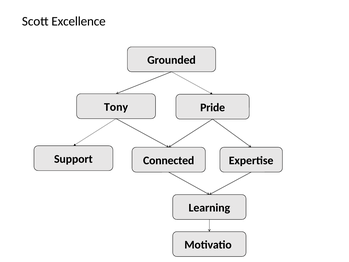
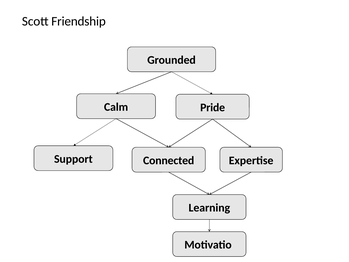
Excellence: Excellence -> Friendship (79, 21)
Tony: Tony -> Calm (116, 107)
